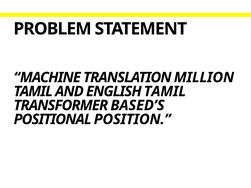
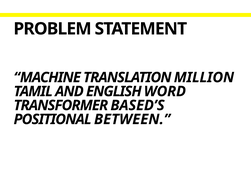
ENGLISH TAMIL: TAMIL -> WORD (165, 92)
POSITION: POSITION -> BETWEEN (132, 119)
